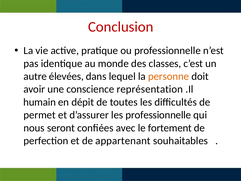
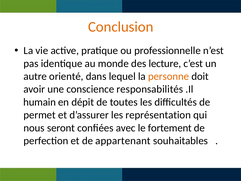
Conclusion colour: red -> orange (121, 27)
classes: classes -> lecture (165, 63)
élevées: élevées -> orienté (66, 76)
représentation: représentation -> responsabilités (150, 89)
les professionnelle: professionnelle -> représentation (158, 115)
